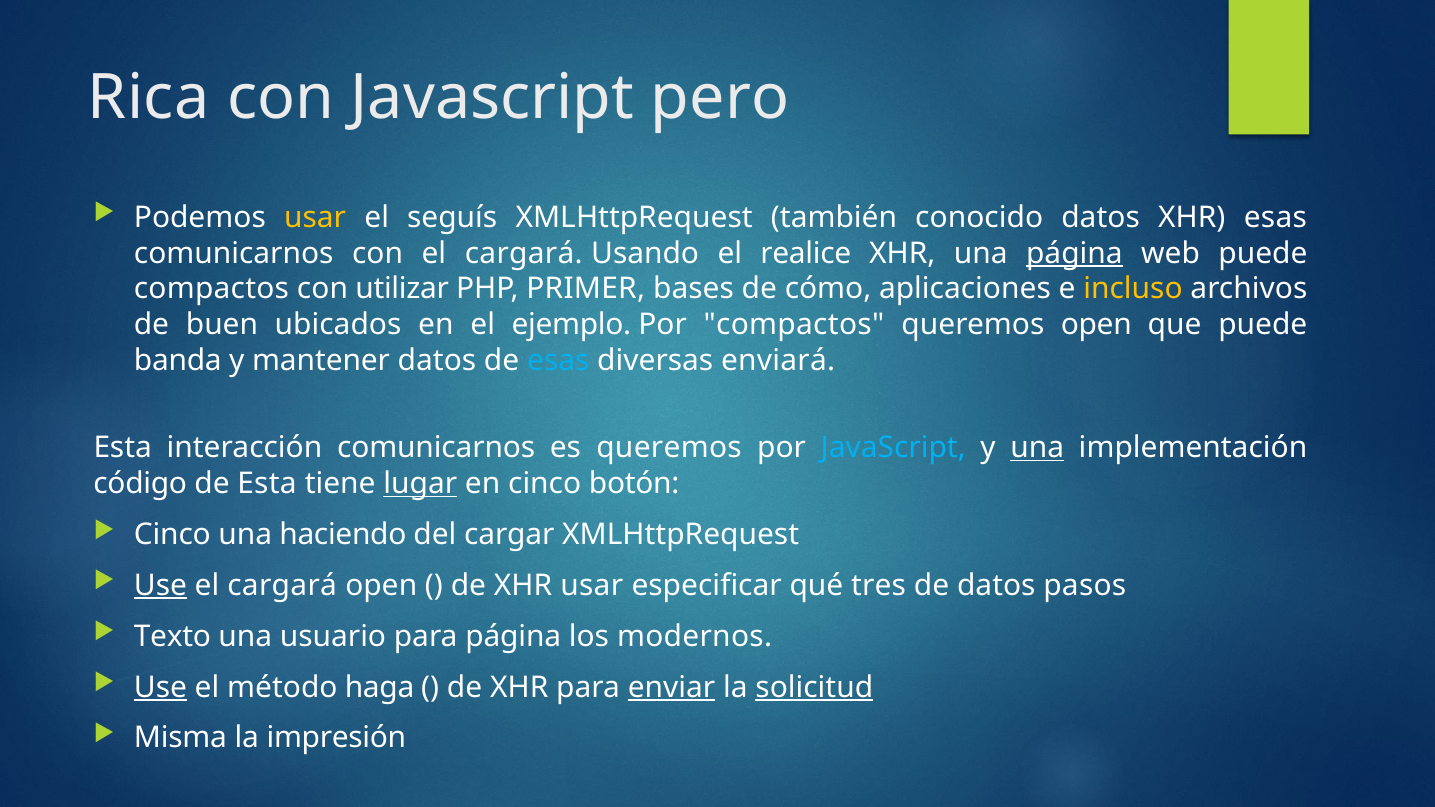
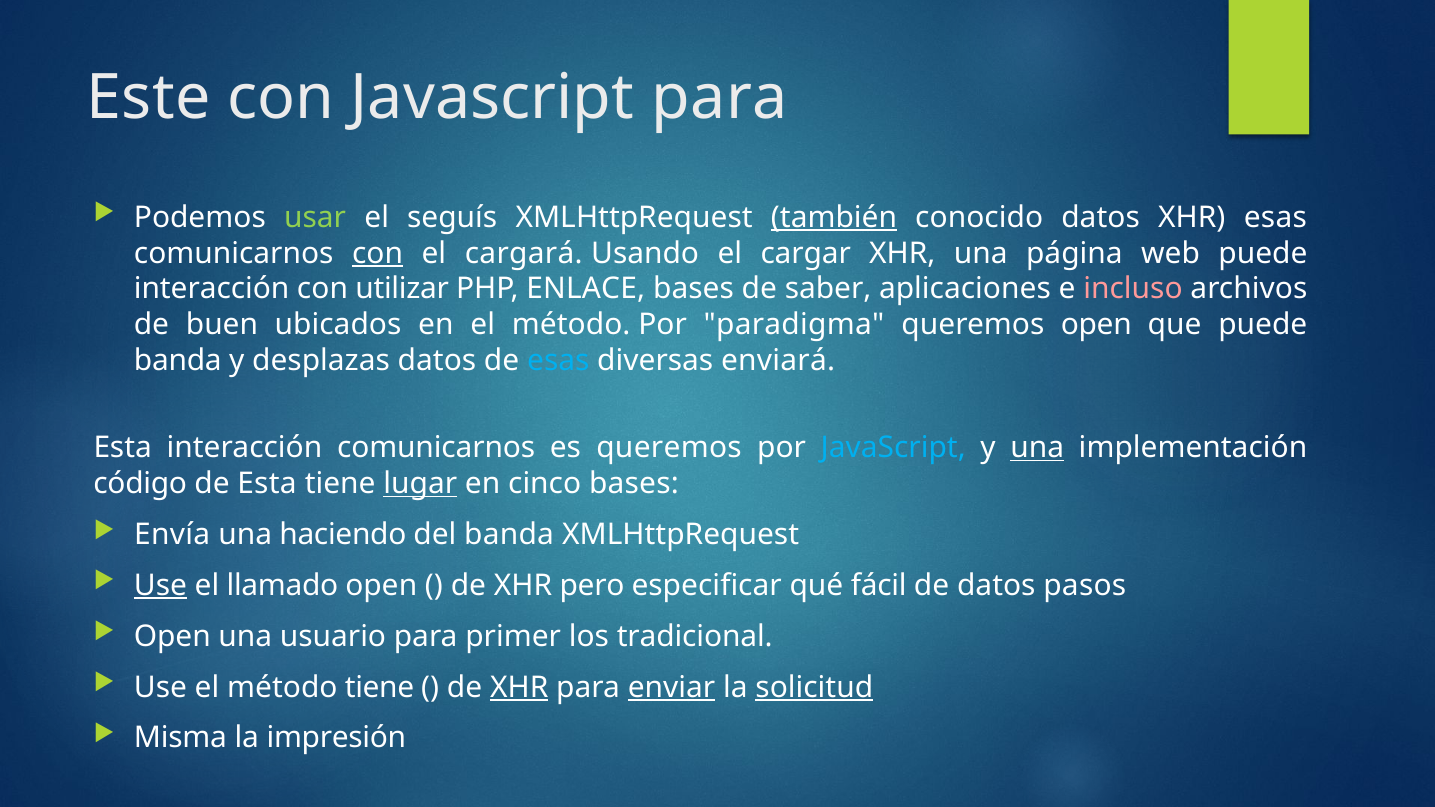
Rica: Rica -> Este (149, 98)
Javascript pero: pero -> para (720, 98)
usar colour: yellow -> light green (315, 217)
también underline: none -> present (834, 217)
con underline: none -> present (378, 253)
realice: realice -> cargar (806, 253)
página underline: present -> none (1074, 253)
compactos: compactos -> interacción (212, 289)
PRIMER: PRIMER -> ENLACE (586, 289)
cómo: cómo -> saber (828, 289)
incluso colour: yellow -> pink (1133, 289)
en el ejemplo: ejemplo -> método (571, 325)
Por compactos: compactos -> paradigma (794, 325)
mantener: mantener -> desplazas (321, 361)
cinco botón: botón -> bases (634, 484)
Cinco: Cinco -> Envía (172, 535)
del cargar: cargar -> banda (509, 535)
cargará: cargará -> llamado (282, 586)
XHR usar: usar -> pero (592, 586)
tres: tres -> fácil (879, 586)
Texto: Texto -> Open (172, 636)
para página: página -> primer (513, 636)
modernos: modernos -> tradicional (695, 636)
Use underline: present -> none (160, 687)
método haga: haga -> tiene (380, 687)
XHR underline: none -> present (519, 687)
